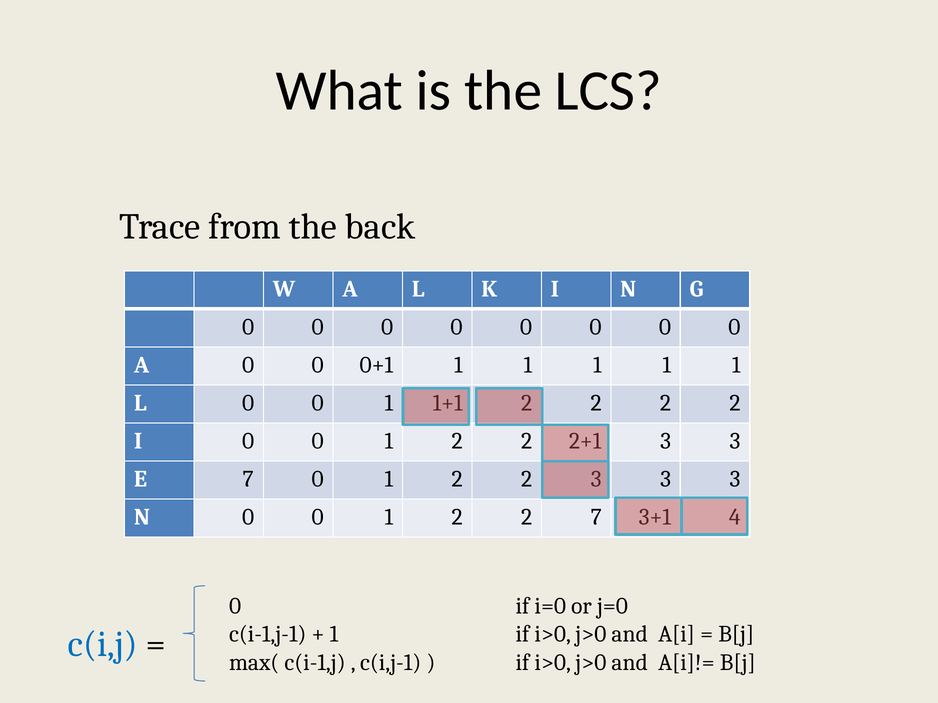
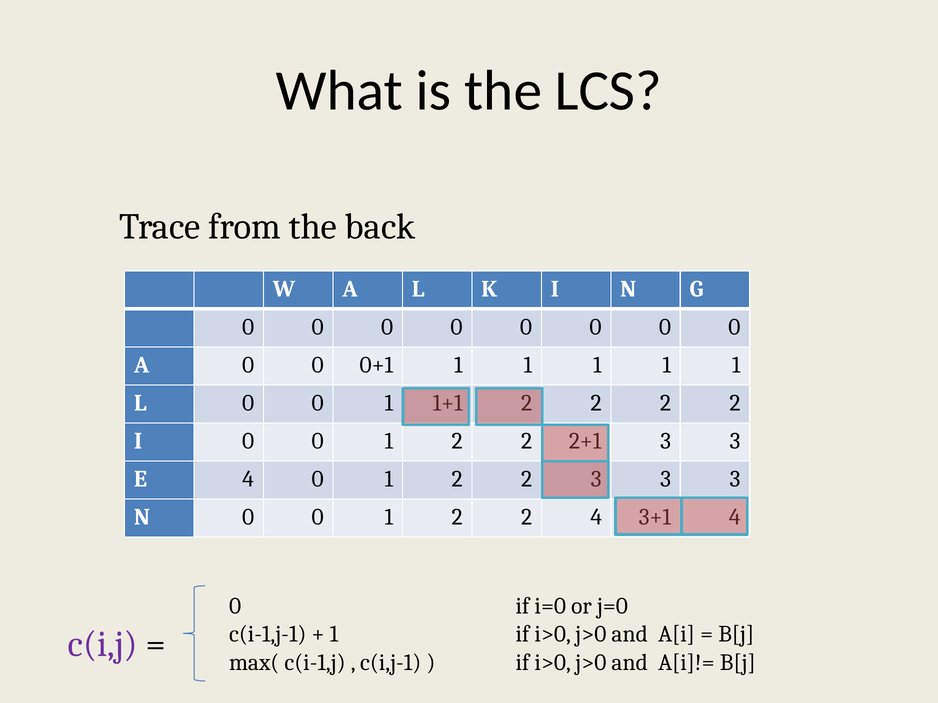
E 7: 7 -> 4 (248, 479)
2 7: 7 -> 4 (596, 517)
c(i,j colour: blue -> purple (103, 645)
